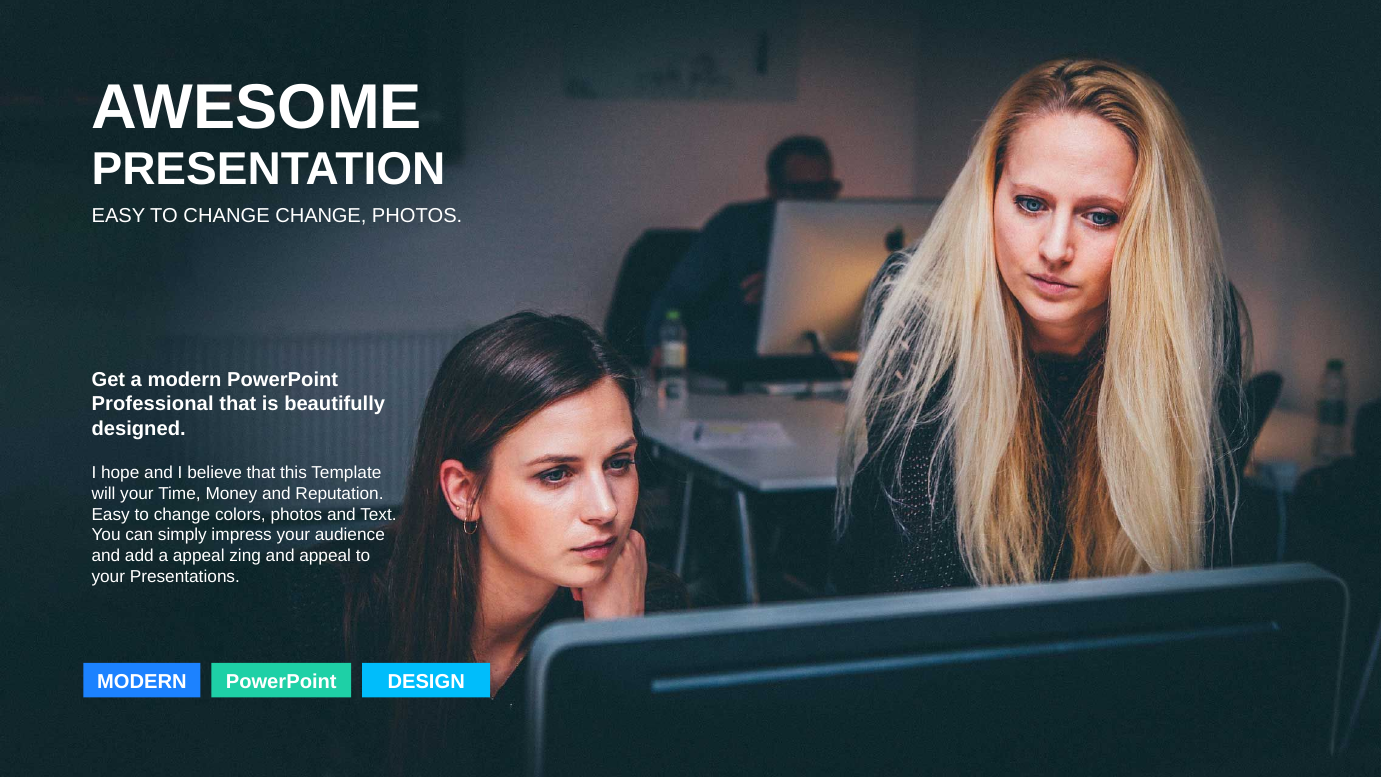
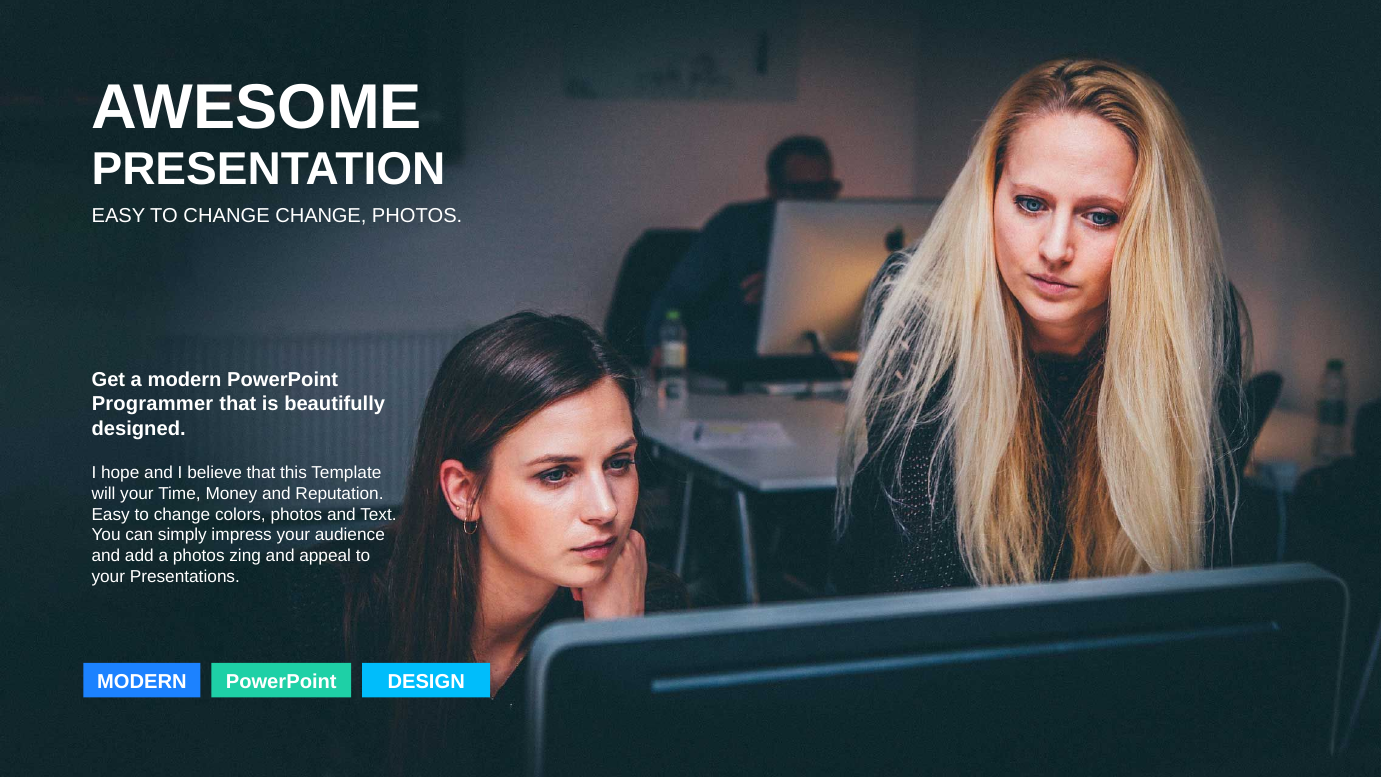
Professional: Professional -> Programmer (153, 404)
a appeal: appeal -> photos (199, 556)
